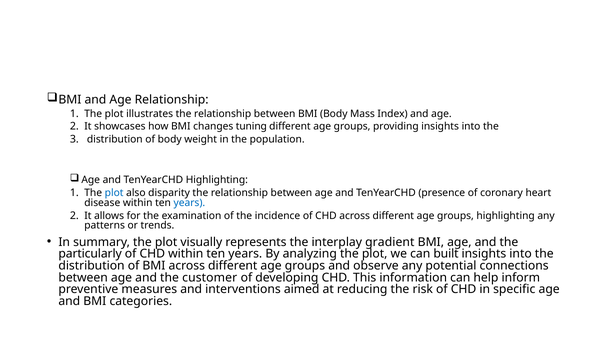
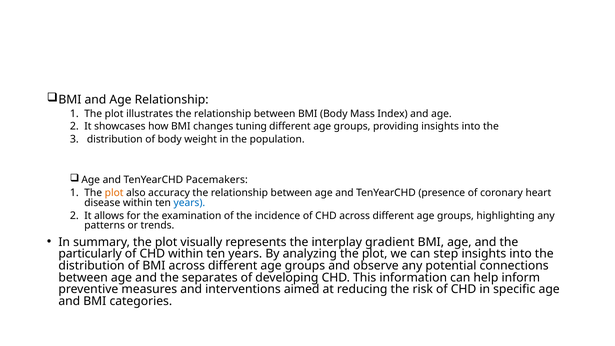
TenYearCHD Highlighting: Highlighting -> Pacemakers (217, 180)
plot colour: blue -> orange (114, 193)
disparity: disparity -> accuracy (169, 193)
built: built -> step (446, 254)
customer: customer -> separates (210, 278)
